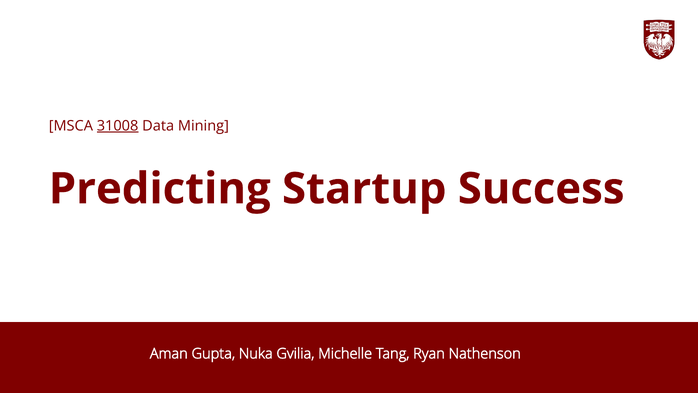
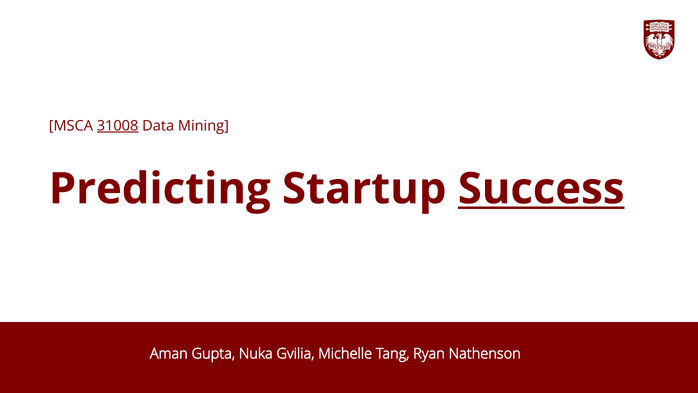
Success underline: none -> present (541, 189)
